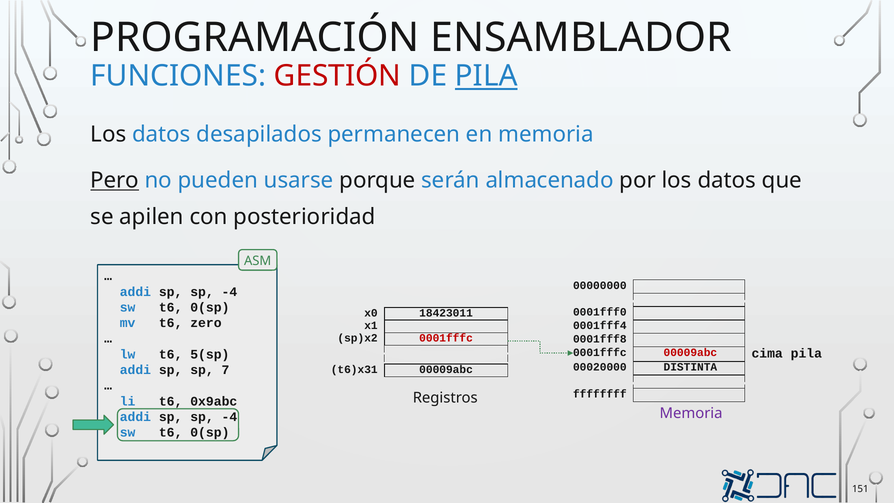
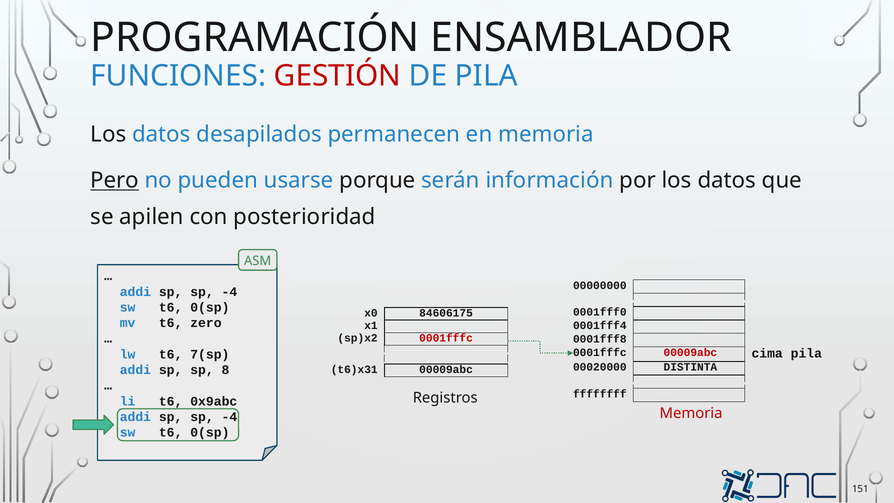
PILA underline: present -> none (486, 76)
almacenado: almacenado -> información (549, 180)
18423011: 18423011 -> 84606175 (446, 313)
5(sp: 5(sp -> 7(sp (210, 354)
7: 7 -> 8 (225, 370)
Memoria colour: purple -> red (691, 413)
